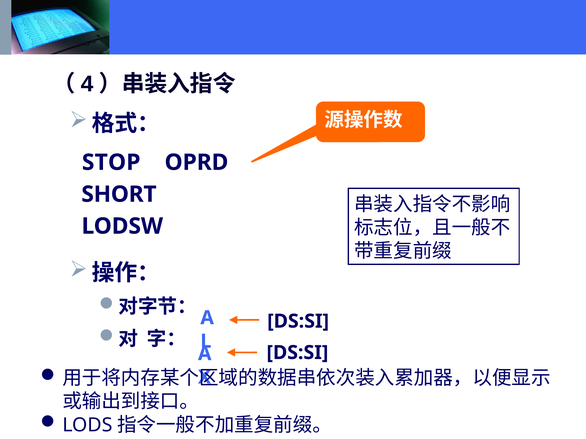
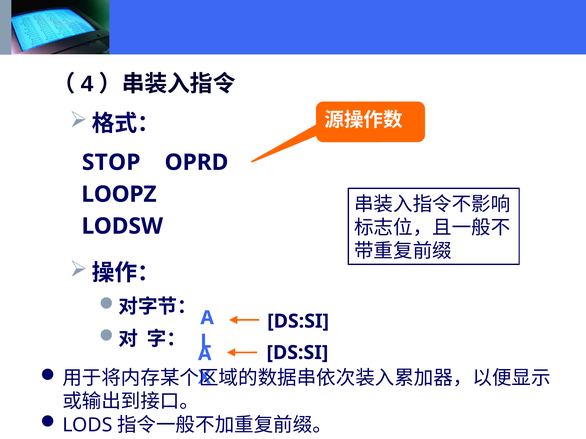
SHORT: SHORT -> LOOPZ (119, 194)
